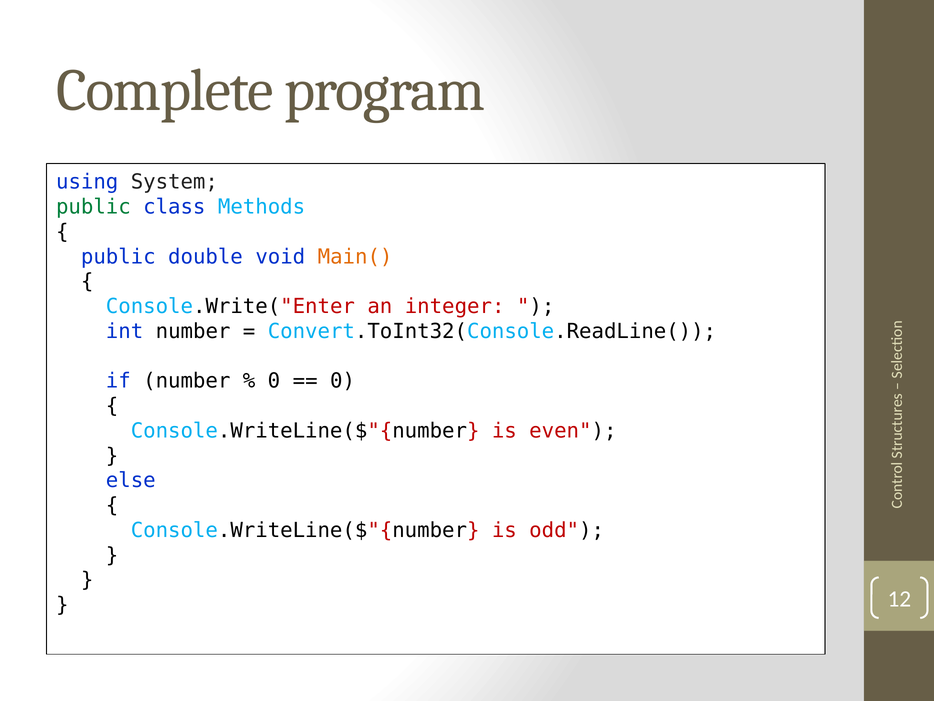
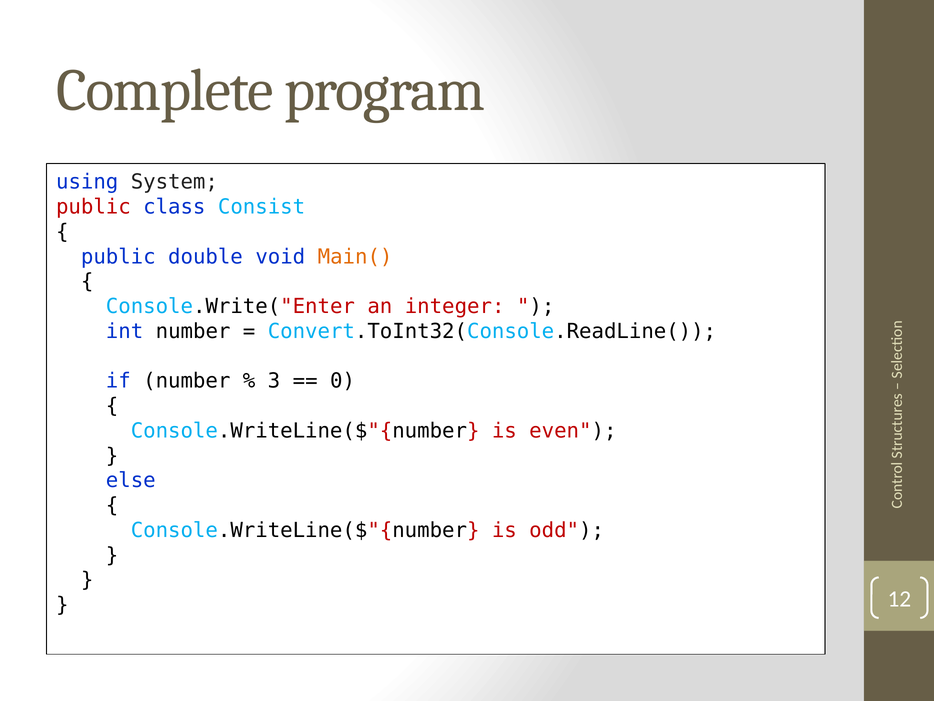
public colour: green -> red (93, 207)
Methods: Methods -> Consist (262, 207)
0: 0 -> 3 (274, 381)
